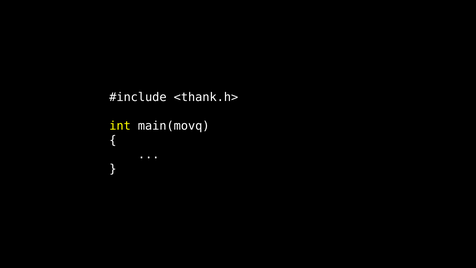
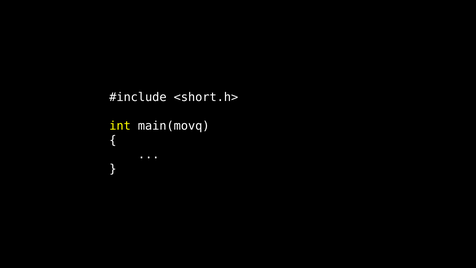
<thank.h>: <thank.h> -> <short.h> (206, 97)
